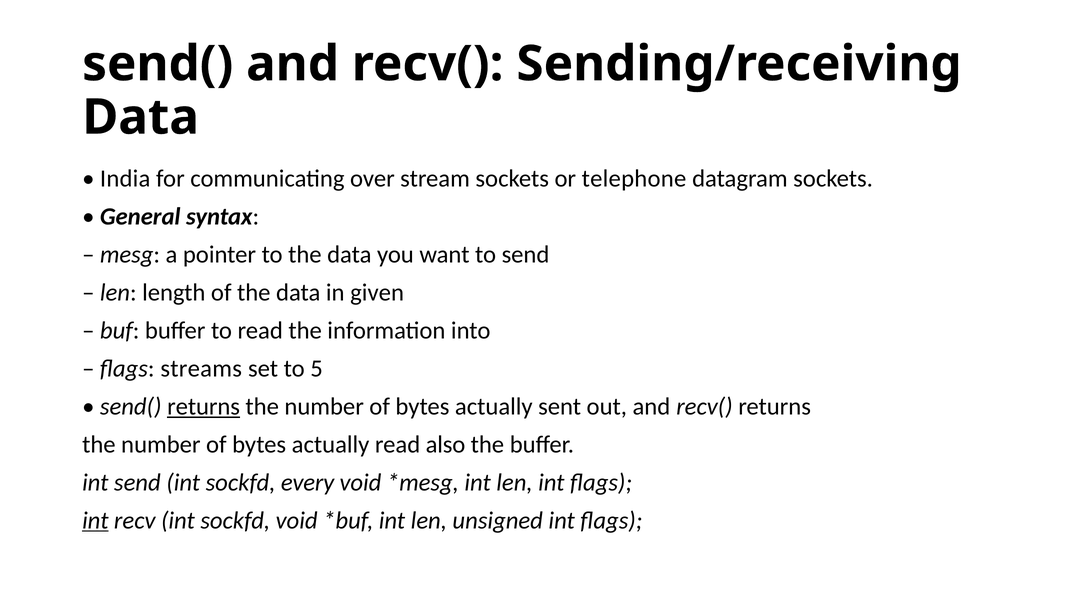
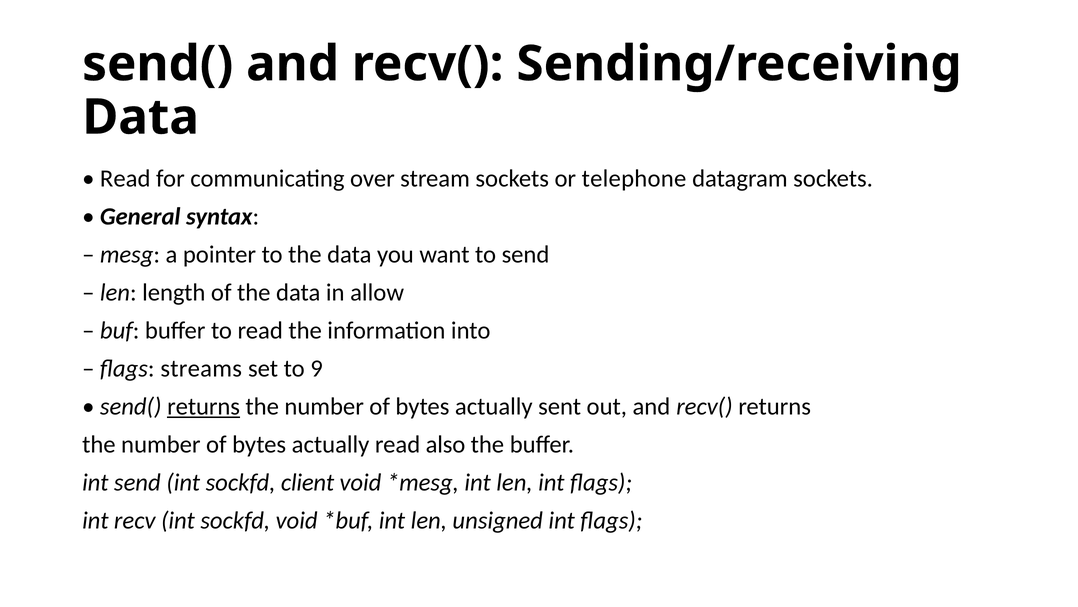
India: India -> Read (125, 179)
given: given -> allow (377, 292)
5: 5 -> 9 (317, 368)
every: every -> client (308, 482)
int underline: present -> none (95, 520)
